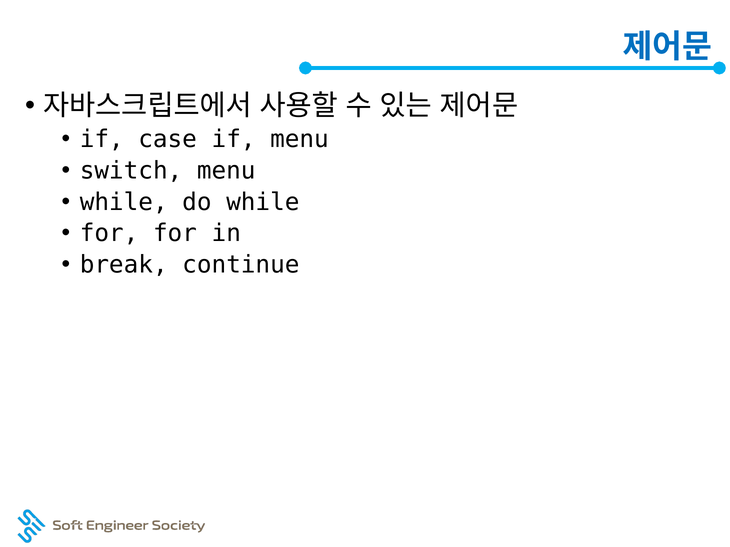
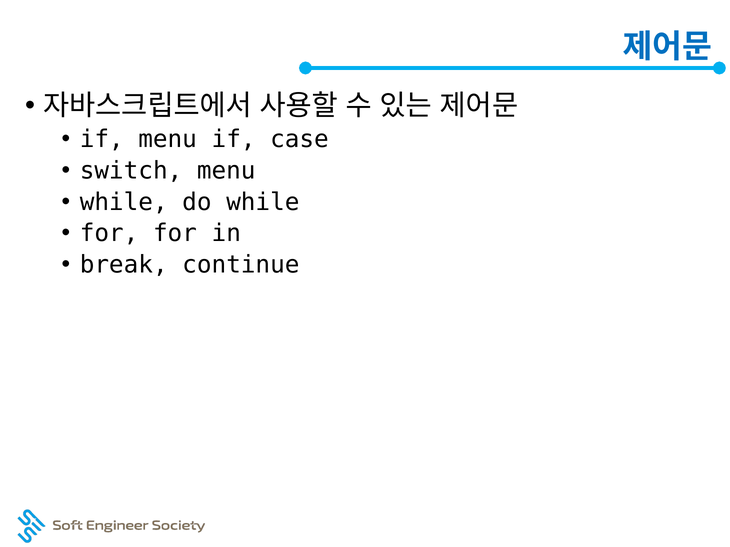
if case: case -> menu (168, 140)
if menu: menu -> case (299, 140)
